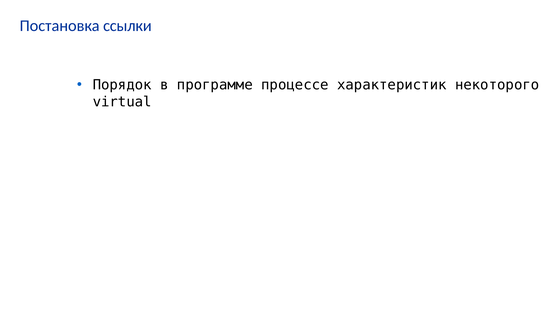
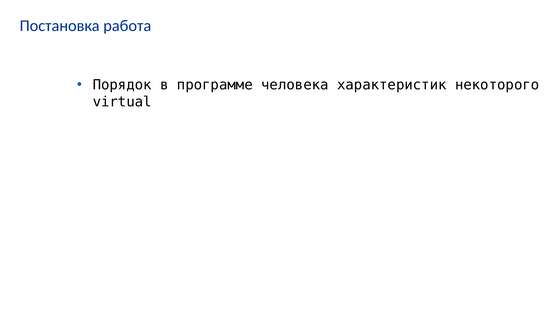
ссылки: ссылки -> работа (127, 26)
процессе: процессе -> человека (295, 85)
